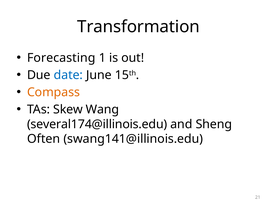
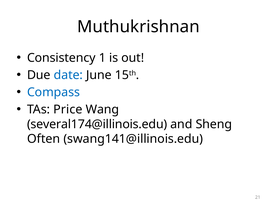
Transformation: Transformation -> Muthukrishnan (138, 27)
Forecasting: Forecasting -> Consistency (61, 58)
Compass colour: orange -> blue (54, 93)
Skew: Skew -> Price (68, 110)
